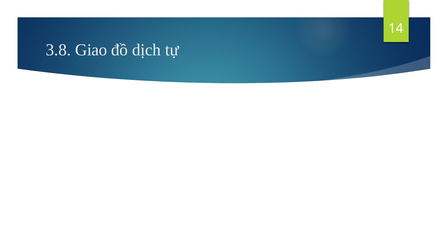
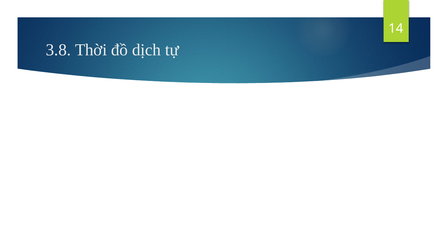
Giao: Giao -> Thời (91, 50)
